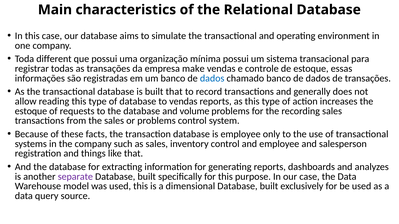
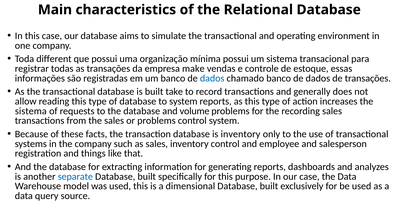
built that: that -> take (174, 92)
to vendas: vendas -> system (183, 102)
estoque: estoque -> sistema (31, 111)
is employee: employee -> inventory (241, 134)
separate colour: purple -> blue (75, 177)
